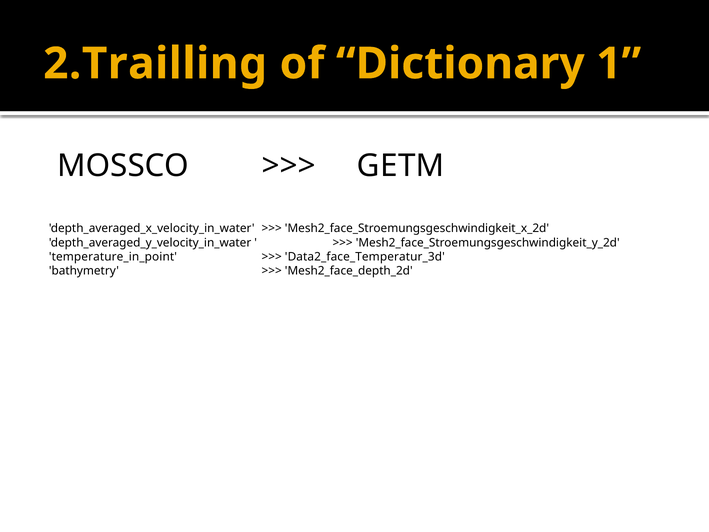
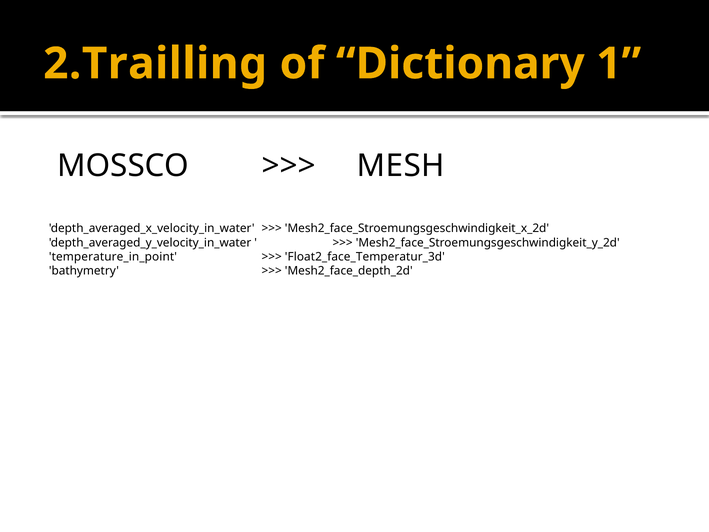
GETM: GETM -> MESH (401, 166)
Data2_face_Temperatur_3d: Data2_face_Temperatur_3d -> Float2_face_Temperatur_3d (365, 257)
